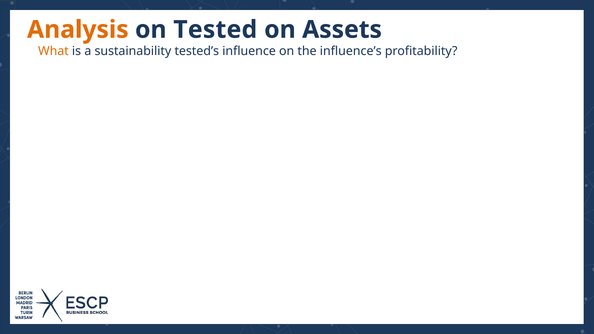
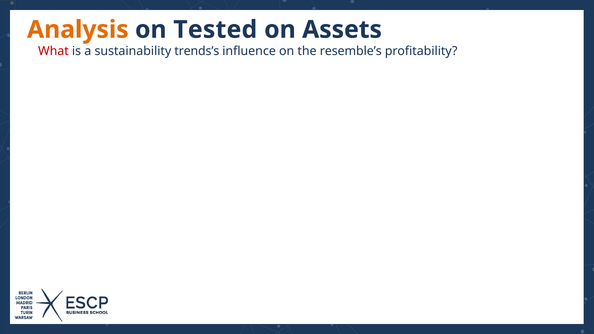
What colour: orange -> red (53, 51)
tested’s: tested’s -> trends’s (197, 51)
influence’s: influence’s -> resemble’s (351, 51)
